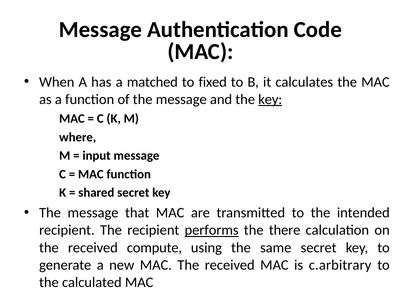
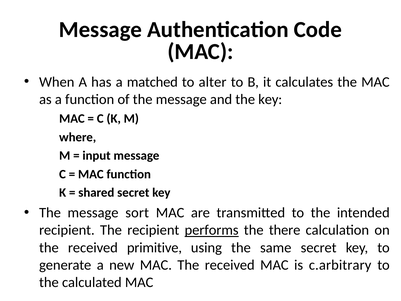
fixed: fixed -> alter (213, 82)
key underline: present -> none (270, 99)
that: that -> sort (137, 213)
compute: compute -> primitive (154, 247)
